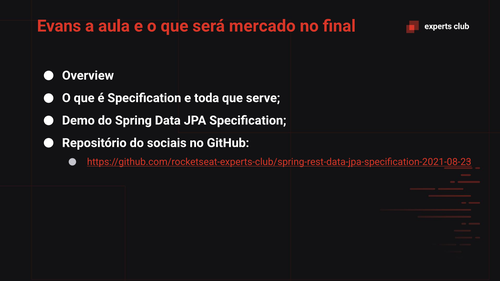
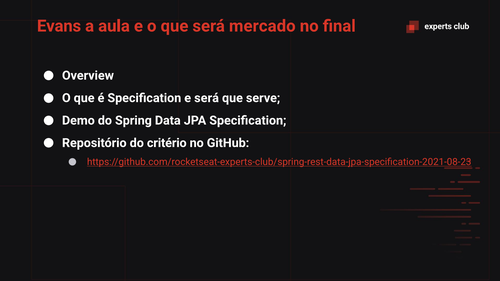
e toda: toda -> será (207, 98)
sociais: sociais -> critério (167, 143)
